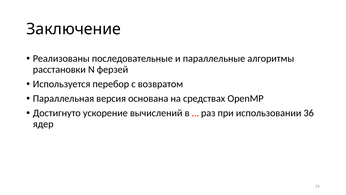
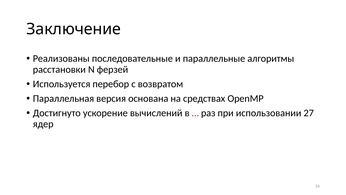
36: 36 -> 27 (309, 113)
